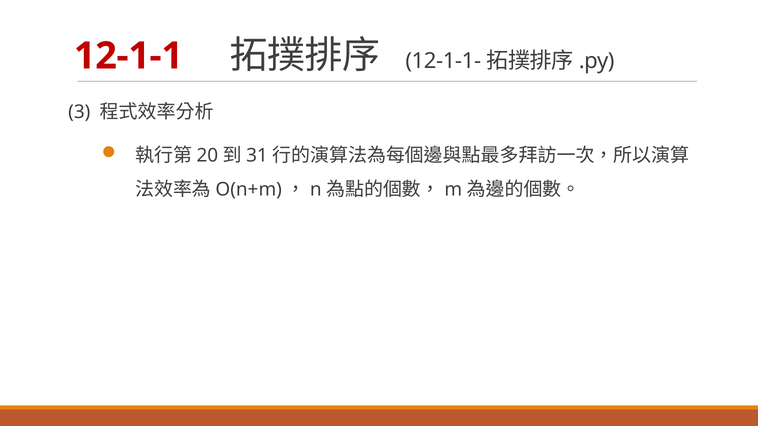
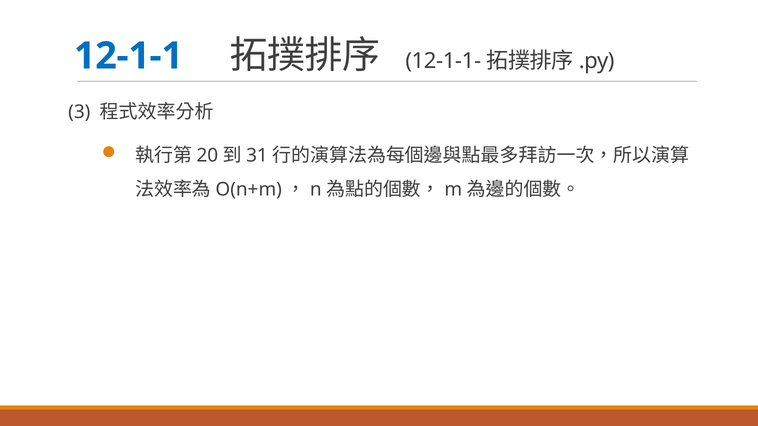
12-1-1 colour: red -> blue (129, 56)
